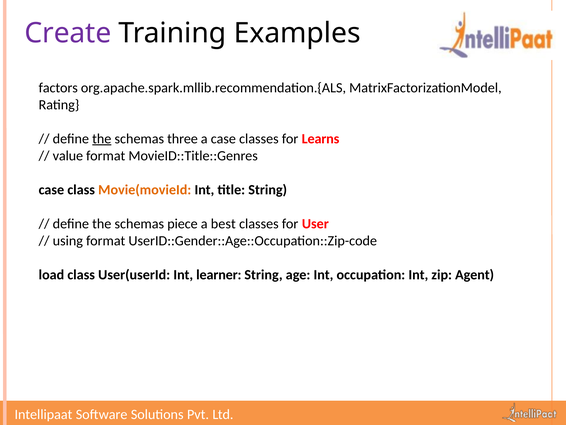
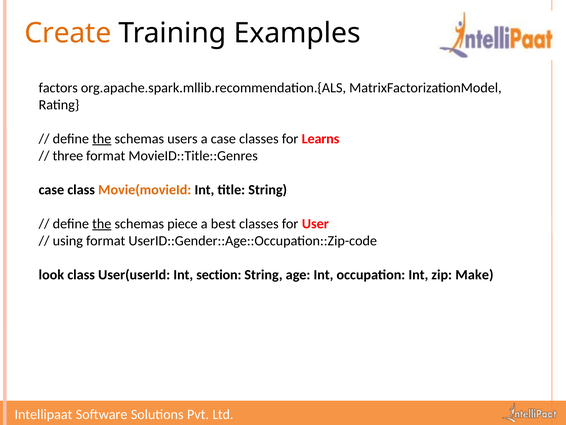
Create colour: purple -> orange (68, 33)
three: three -> users (182, 139)
value: value -> three (68, 156)
the underline: none -> present (102, 224)
load: load -> look (51, 274)
learner: learner -> section (219, 274)
Agent: Agent -> Make (474, 274)
